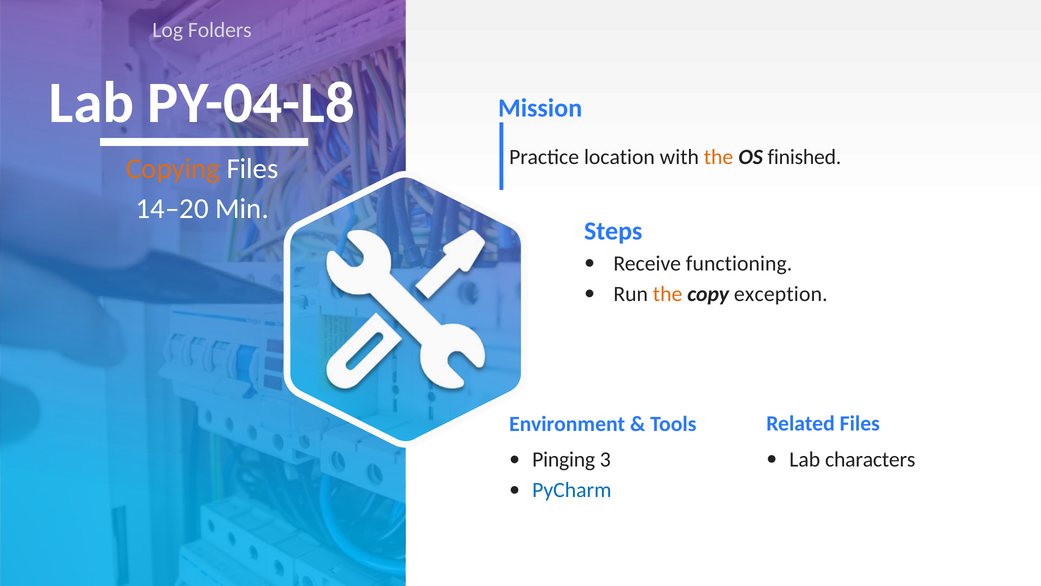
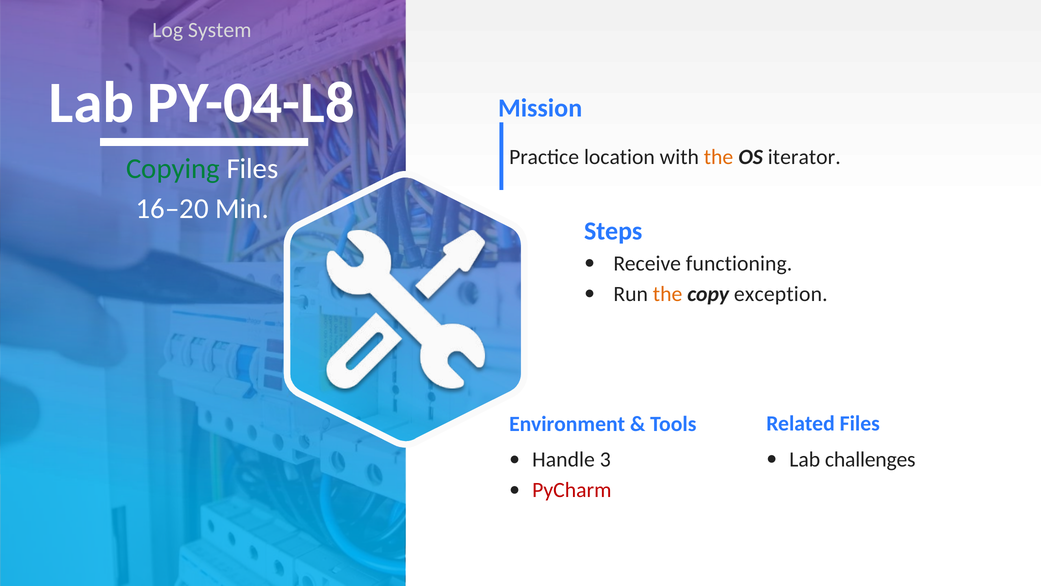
Folders: Folders -> System (220, 30)
finished: finished -> iterator (804, 157)
Copying colour: orange -> green (173, 168)
14–20: 14–20 -> 16–20 (172, 209)
characters: characters -> challenges (870, 459)
Pinging: Pinging -> Handle (564, 459)
PyCharm colour: blue -> red (572, 490)
